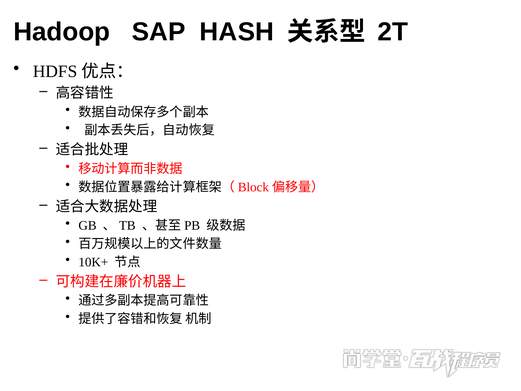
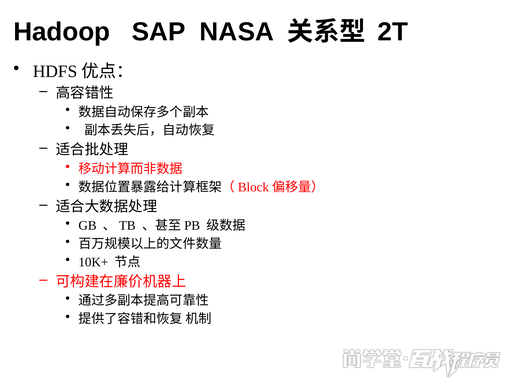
HASH: HASH -> NASA (237, 32)
